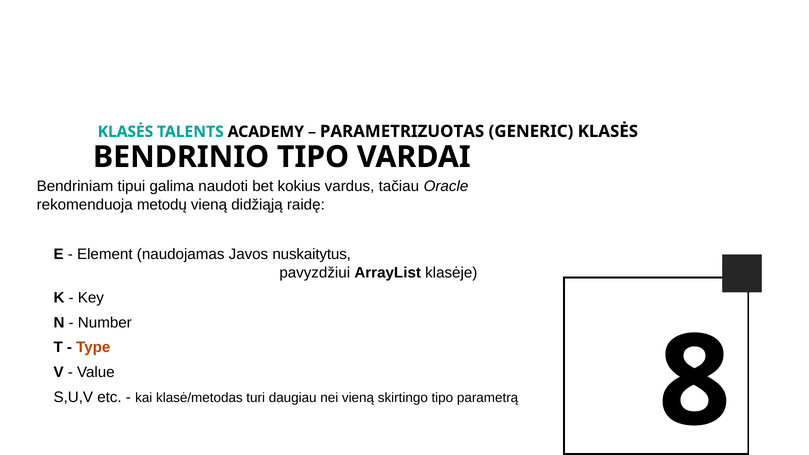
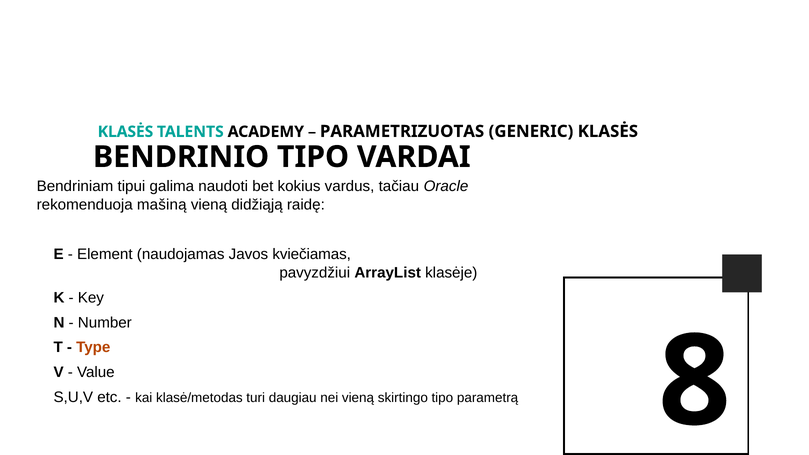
metodų: metodų -> mašiną (162, 205)
nuskaitytus: nuskaitytus -> kviečiamas (312, 255)
